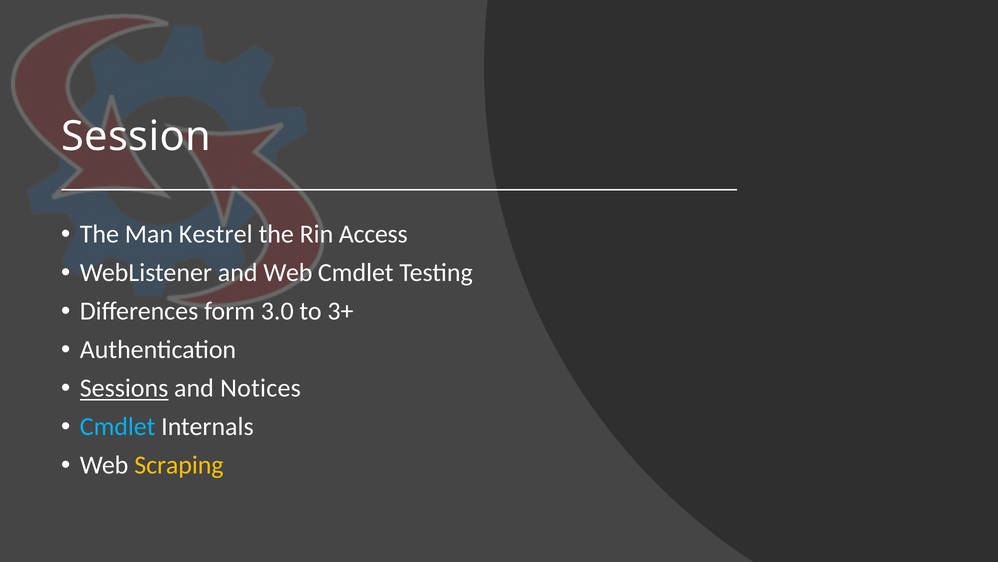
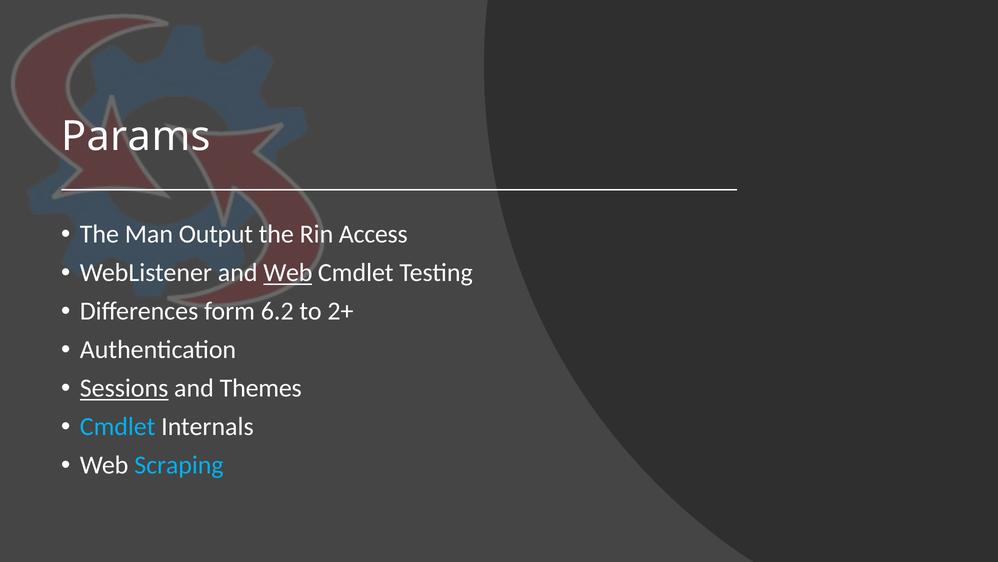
Session: Session -> Params (136, 136)
Kestrel: Kestrel -> Output (216, 234)
Web underline: none -> present (288, 273)
3.0: 3.0 -> 6.2 (277, 311)
3+: 3+ -> 2+ (340, 311)
Notices: Notices -> Themes (261, 388)
Scraping colour: yellow -> light blue (179, 465)
